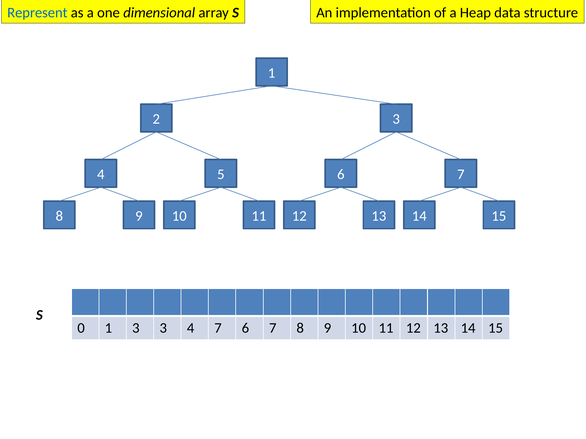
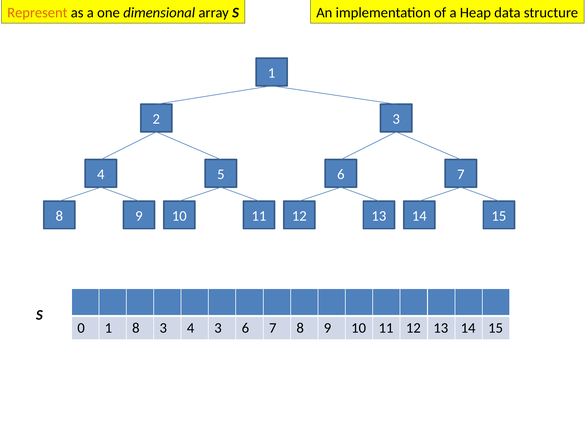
Represent colour: blue -> orange (37, 13)
1 3: 3 -> 8 (136, 328)
4 7: 7 -> 3 (218, 328)
